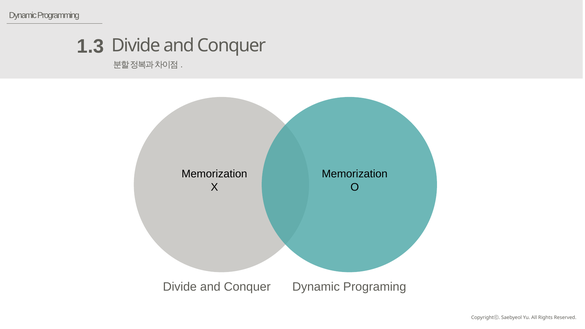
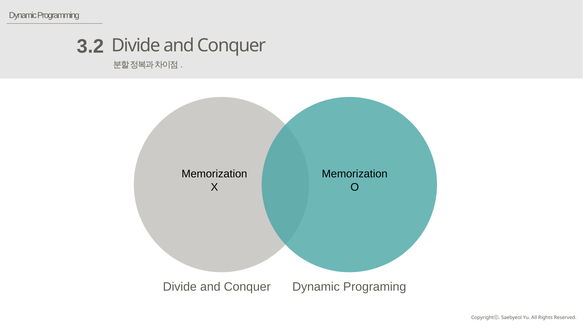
1.3: 1.3 -> 3.2 (90, 47)
